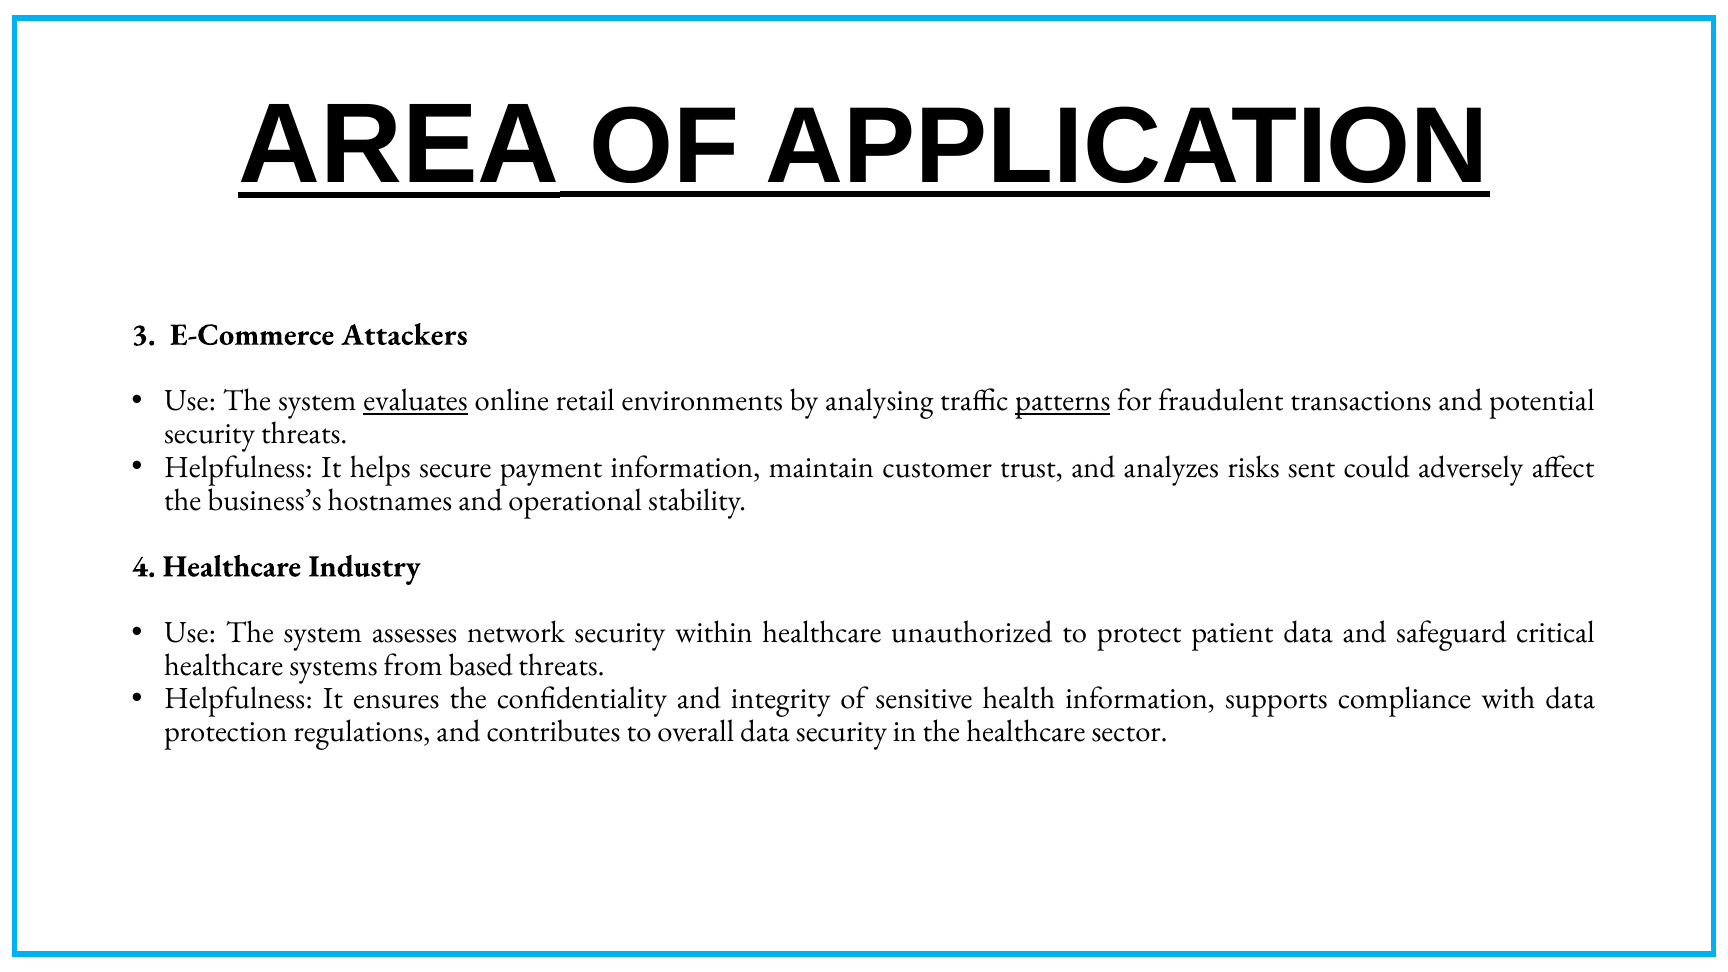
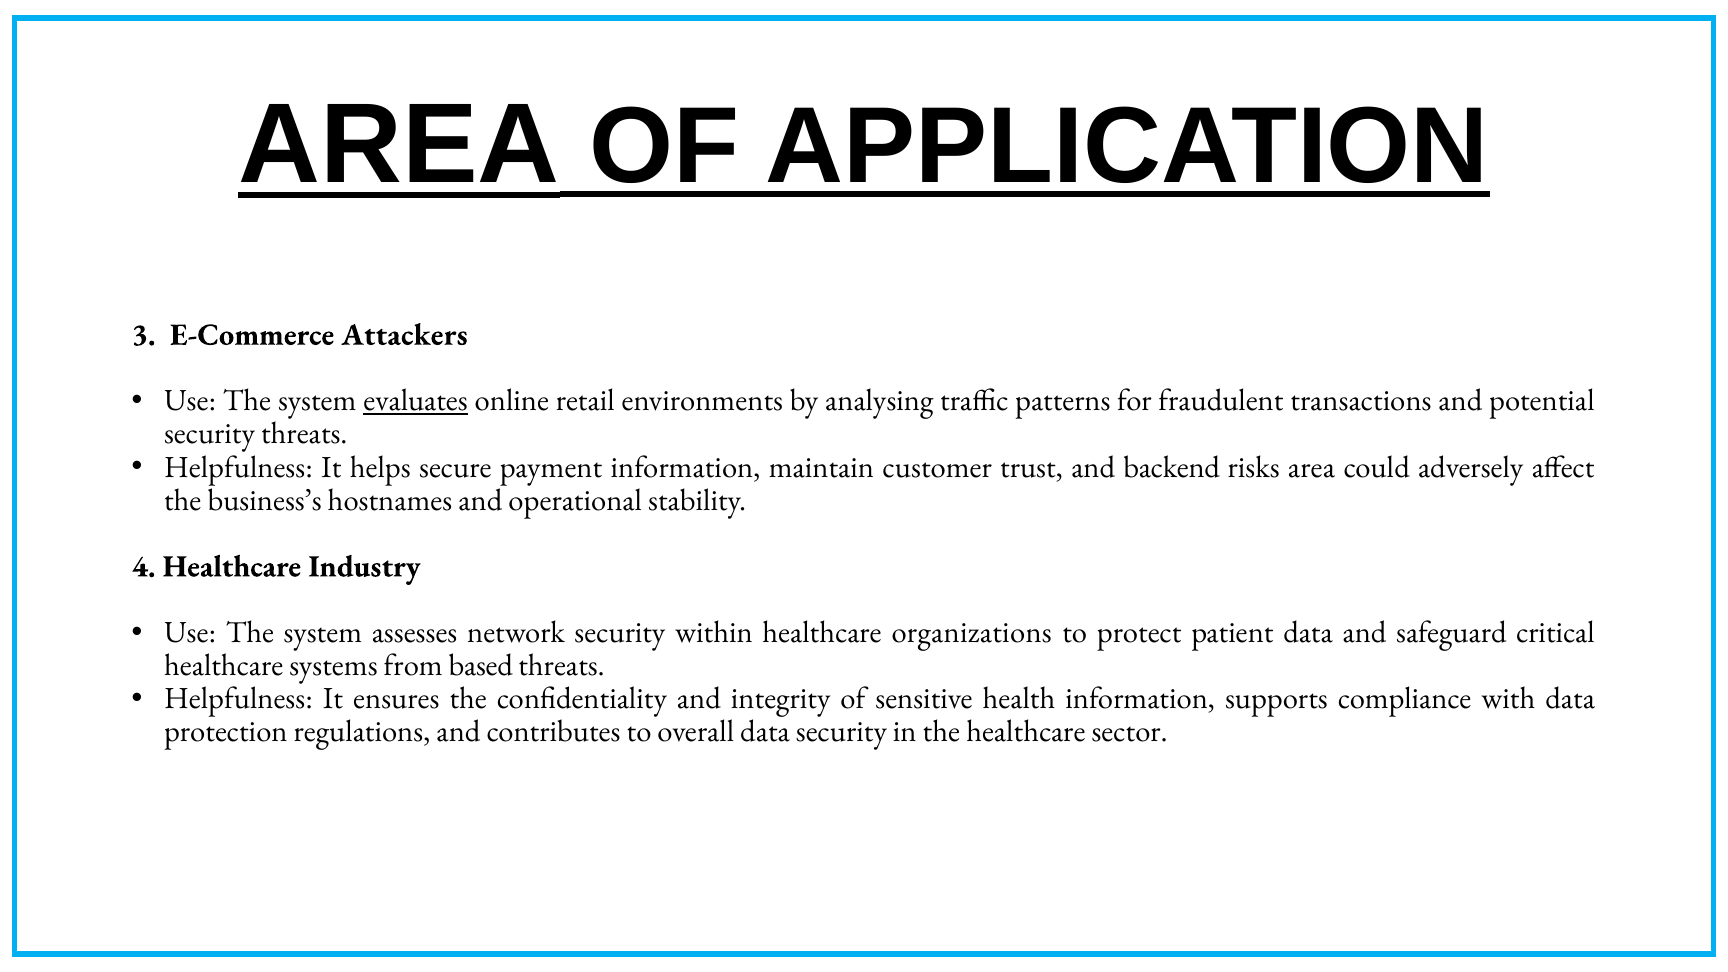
patterns underline: present -> none (1063, 401)
analyzes: analyzes -> backend (1172, 467)
risks sent: sent -> area (1312, 467)
unauthorized: unauthorized -> organizations (972, 632)
